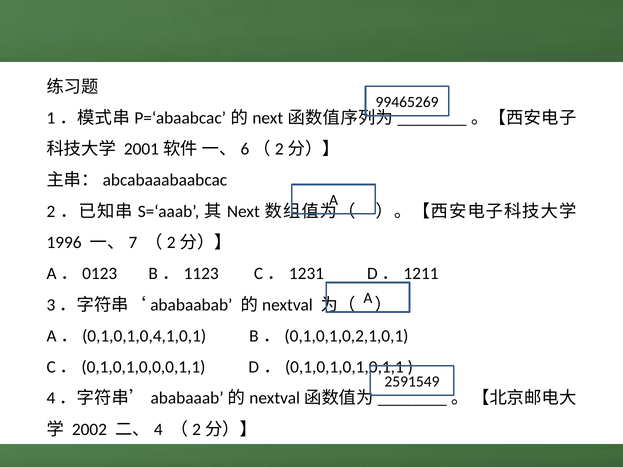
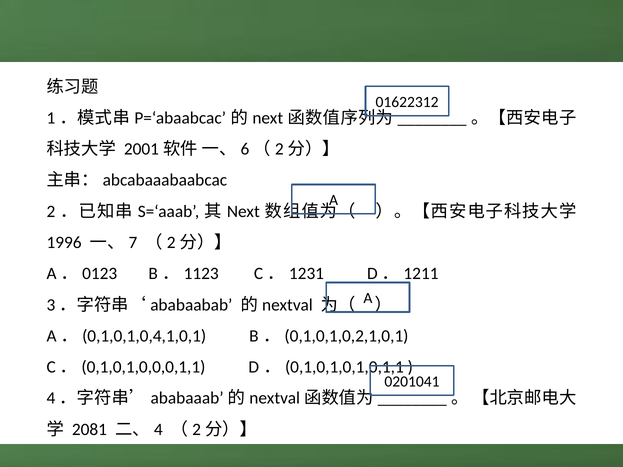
99465269: 99465269 -> 01622312 (407, 102)
2591549: 2591549 -> 0201041 (412, 382)
2002: 2002 -> 2081 (89, 430)
